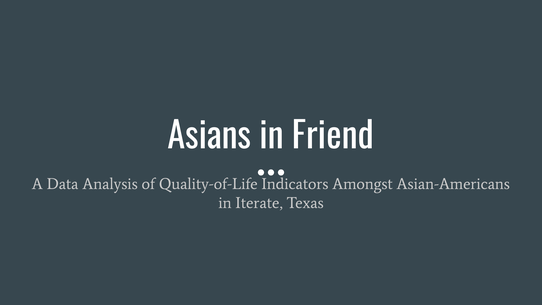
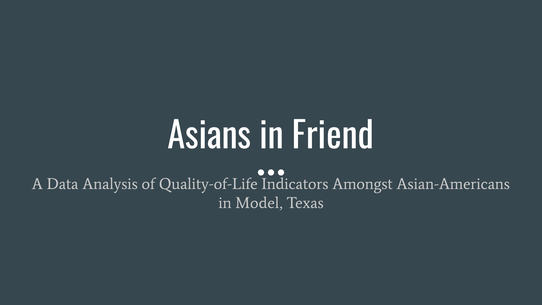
Iterate: Iterate -> Model (259, 203)
